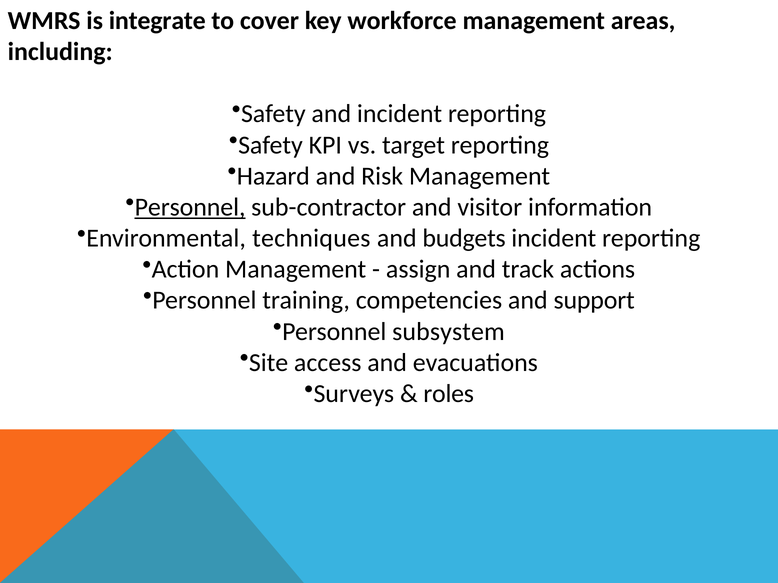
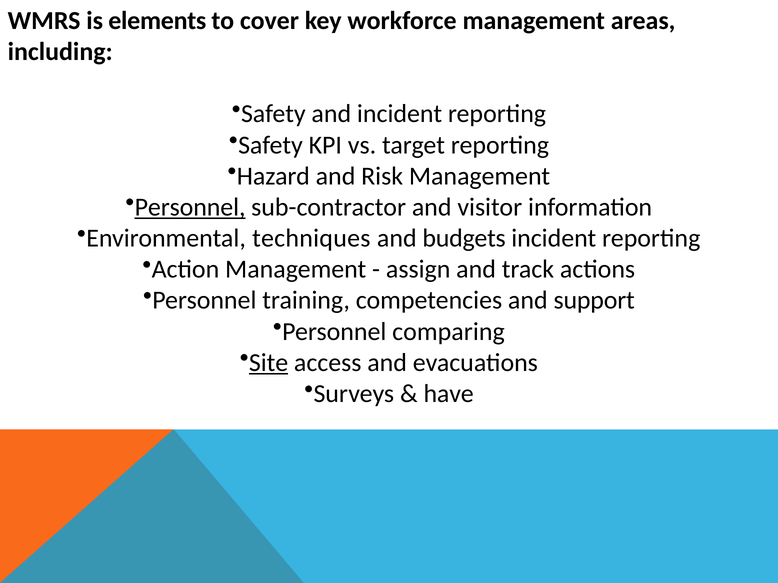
integrate: integrate -> elements (157, 21)
subsystem: subsystem -> comparing (449, 332)
Site underline: none -> present (269, 363)
roles: roles -> have (449, 394)
